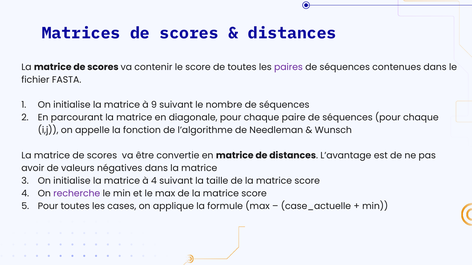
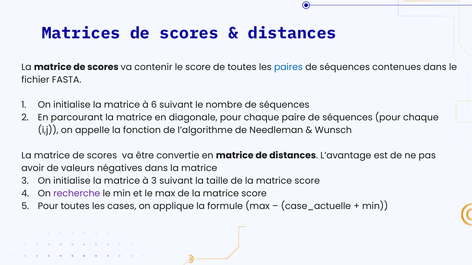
paires colour: purple -> blue (288, 67)
9: 9 -> 6 (154, 105)
à 4: 4 -> 3 (154, 181)
